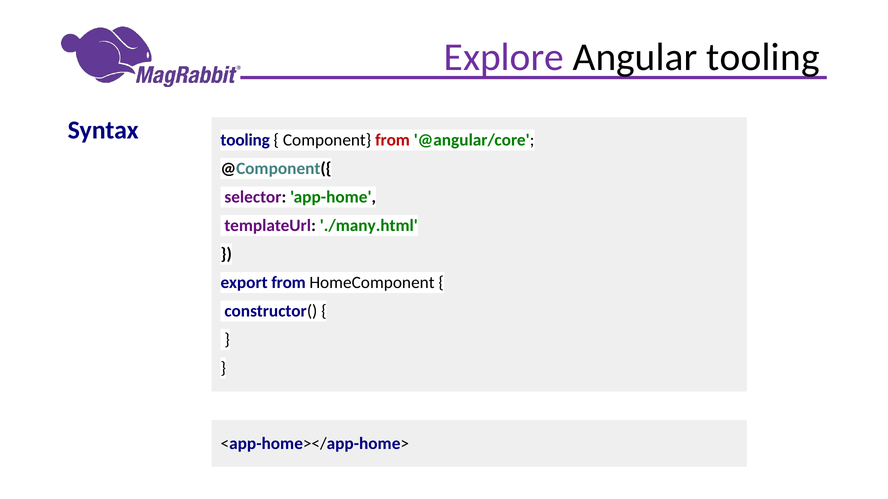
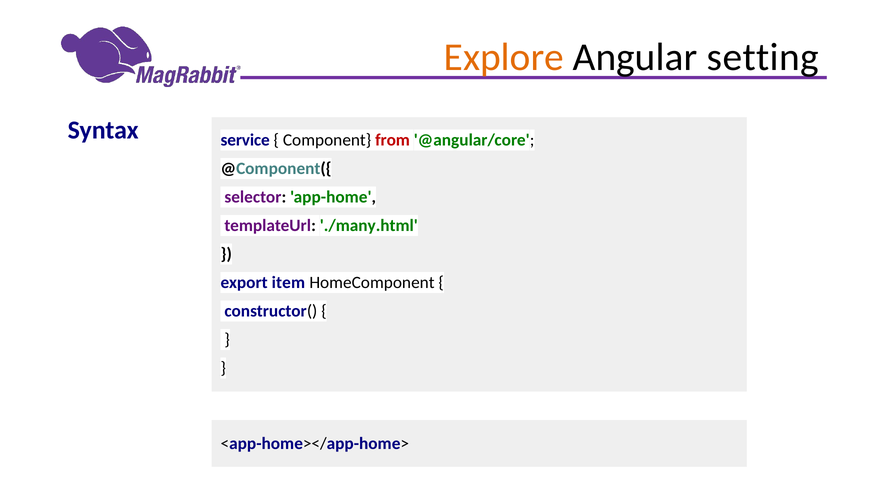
Explore colour: purple -> orange (504, 57)
Angular tooling: tooling -> setting (763, 57)
Syntax tooling: tooling -> service (245, 140)
export from: from -> item (288, 283)
